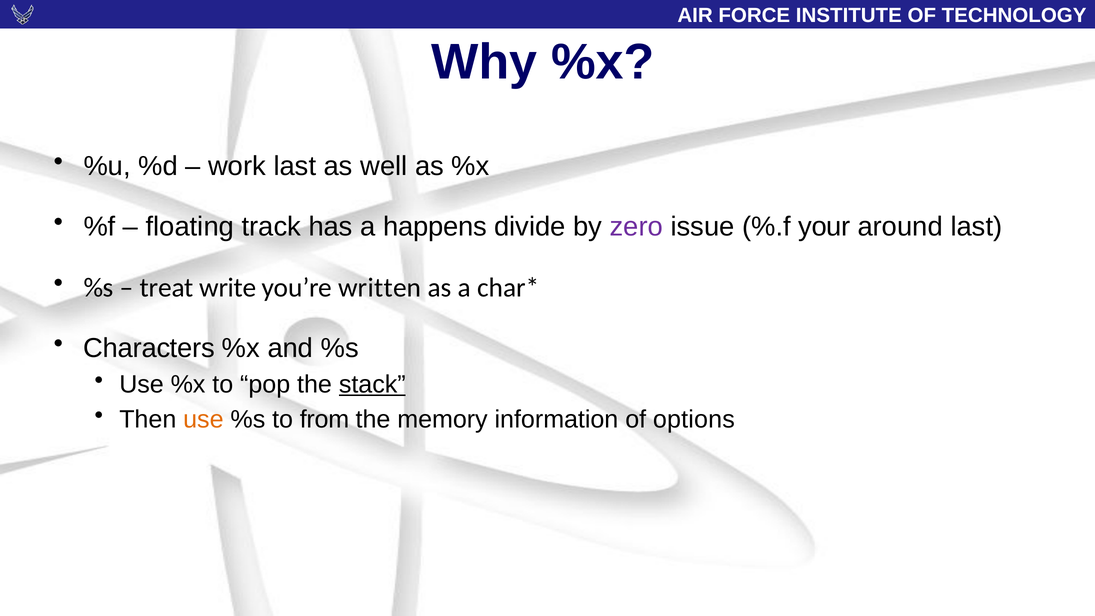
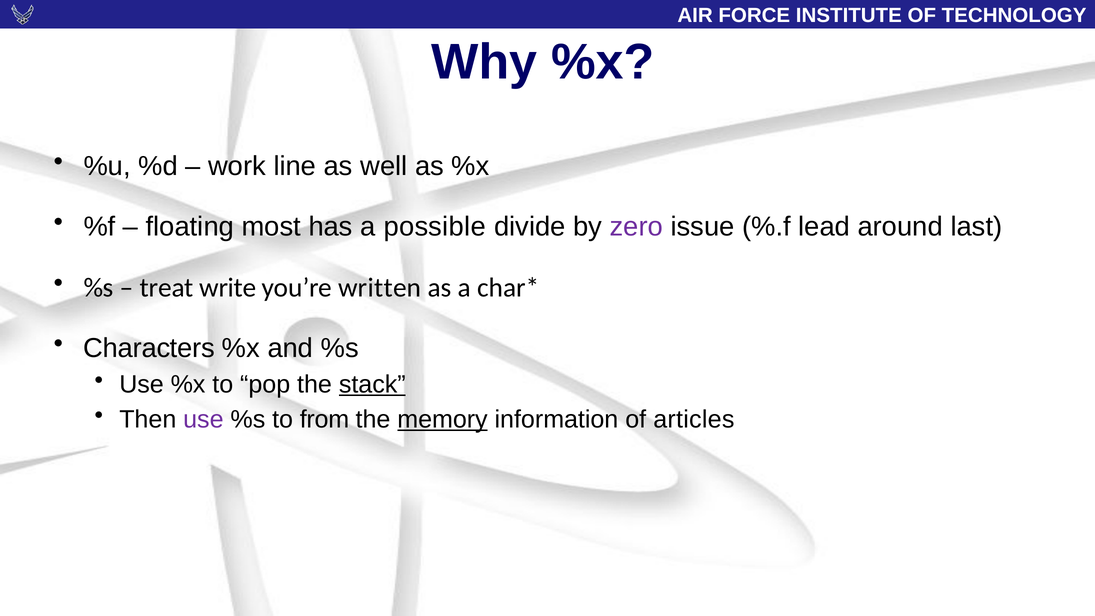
work last: last -> line (295, 166)
track: track -> most (271, 227)
happens: happens -> possible (435, 227)
your: your -> lead (824, 227)
use colour: orange -> purple (203, 420)
memory underline: none -> present (442, 420)
options: options -> articles (694, 420)
